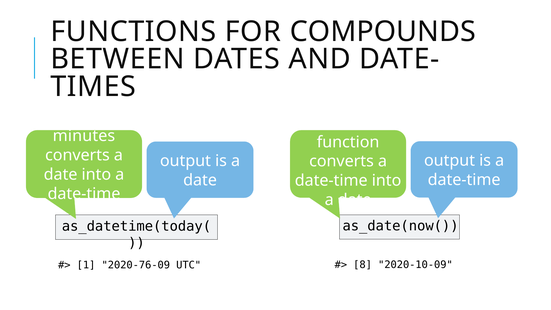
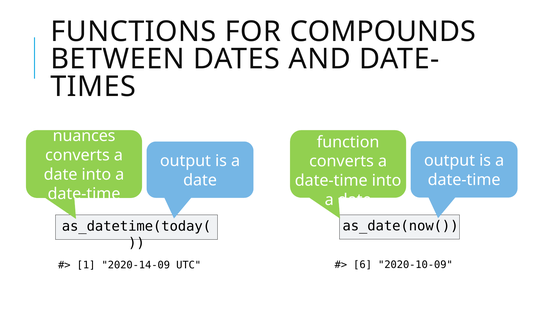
minutes: minutes -> nuances (84, 136)
8: 8 -> 6 (363, 265)
2020-76-09: 2020-76-09 -> 2020-14-09 (136, 265)
